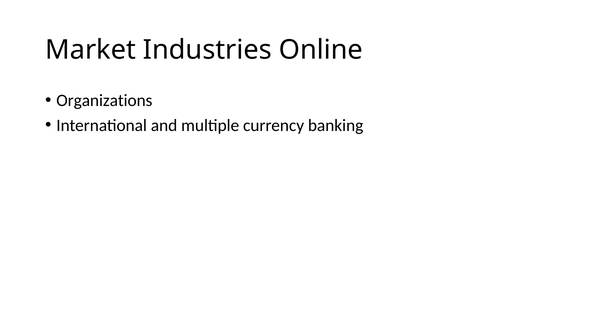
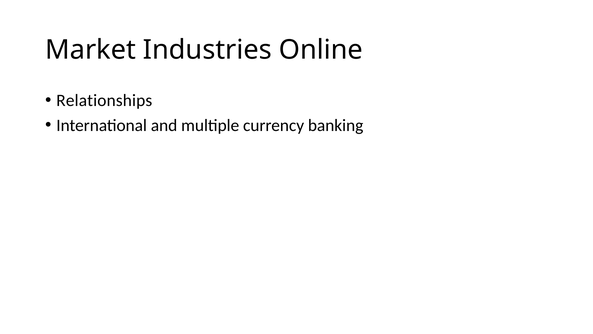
Organizations: Organizations -> Relationships (104, 100)
